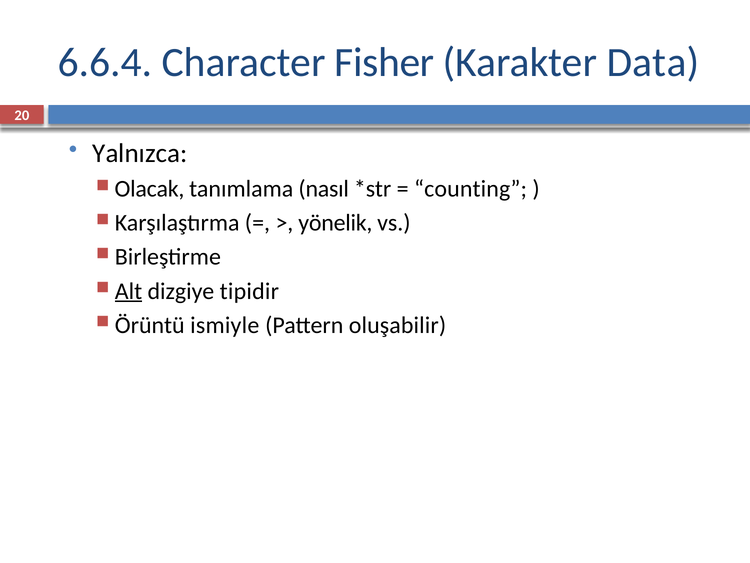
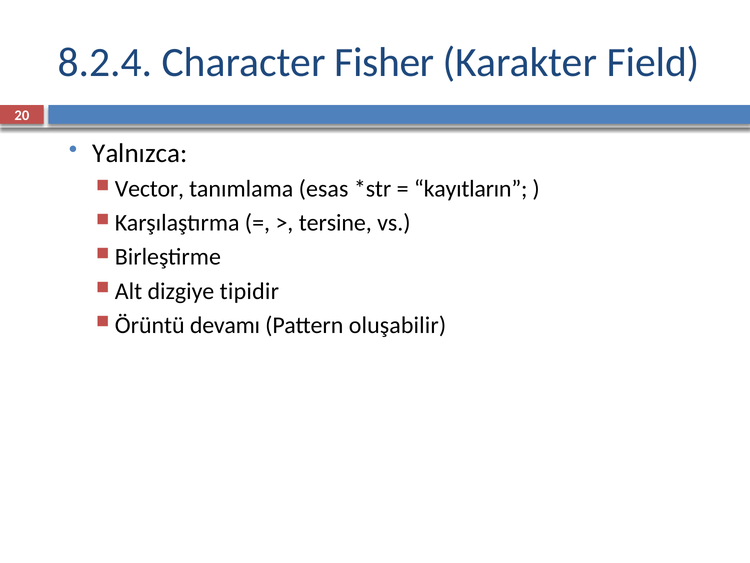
6.6.4: 6.6.4 -> 8.2.4 (105, 62)
Data: Data -> Field (653, 62)
Olacak: Olacak -> Vector (149, 189)
nasıl: nasıl -> esas (324, 189)
counting: counting -> kayıtların (471, 189)
yönelik: yönelik -> tersine (335, 223)
Alt underline: present -> none (128, 291)
ismiyle: ismiyle -> devamı (225, 325)
